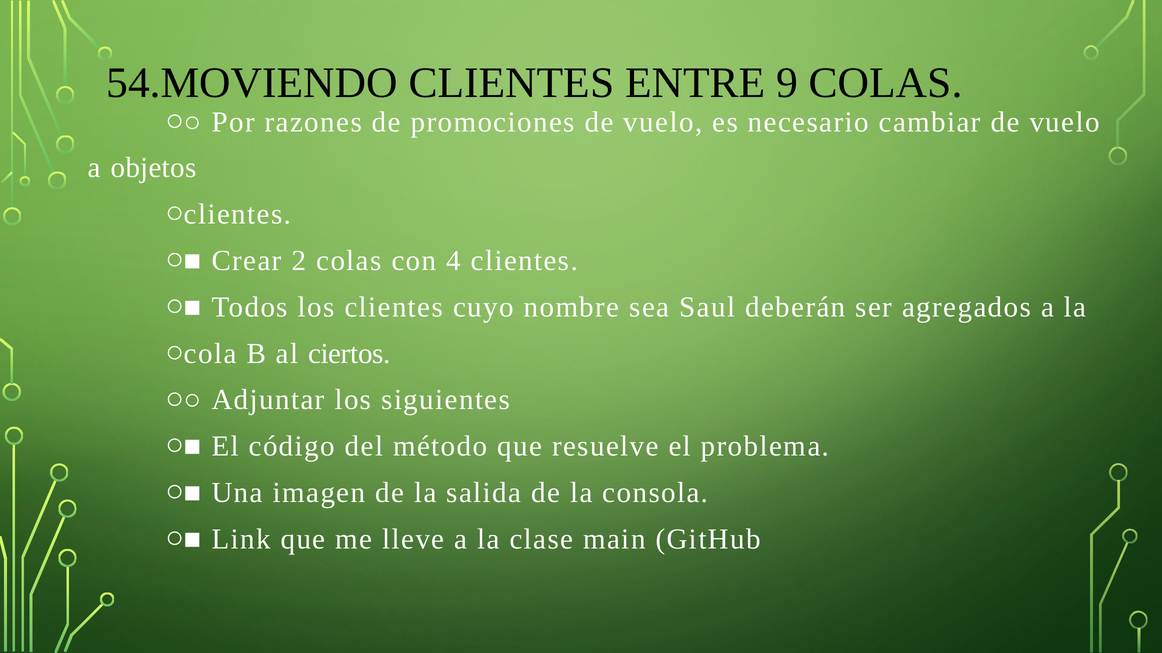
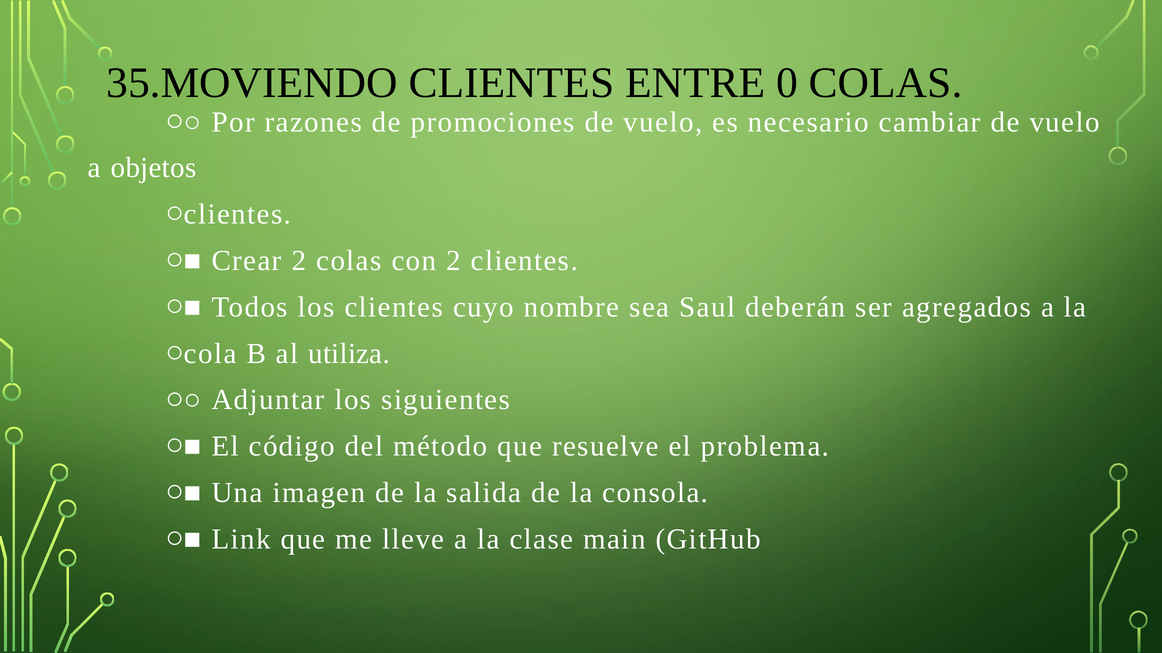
54.MOVIENDO: 54.MOVIENDO -> 35.MOVIENDO (252, 83)
9: 9 -> 0 (787, 83)
con 4: 4 -> 2 (454, 261)
ciertos: ciertos -> utiliza (349, 354)
